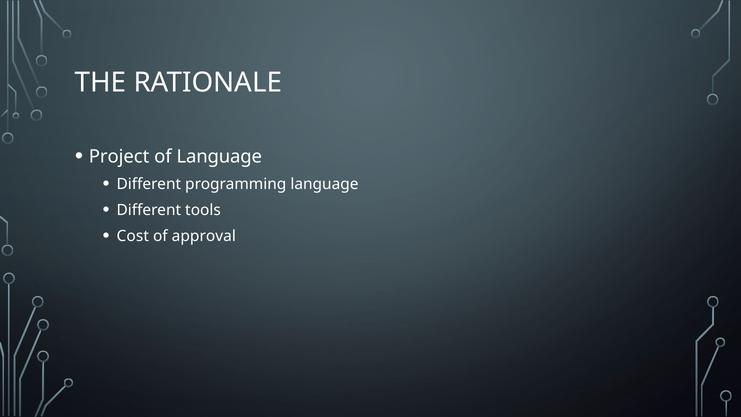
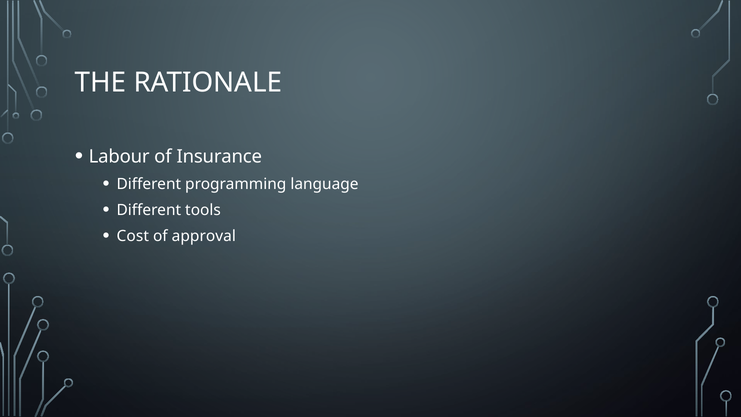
Project: Project -> Labour (119, 156)
of Language: Language -> Insurance (219, 156)
